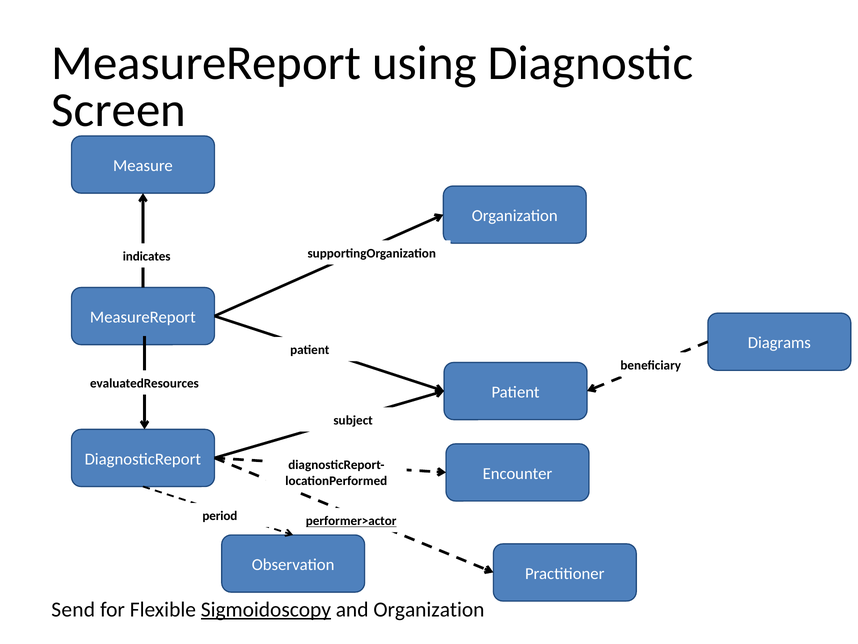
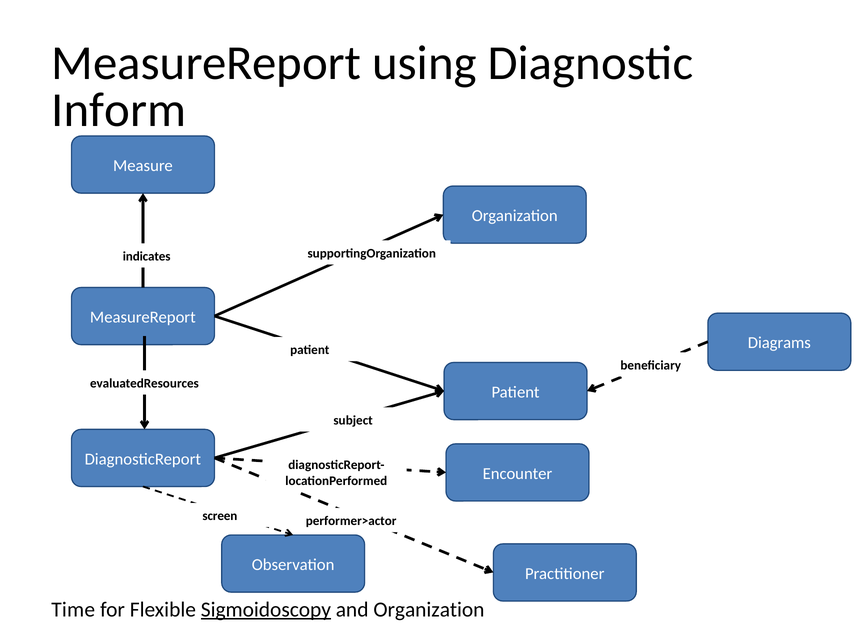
Screen: Screen -> Inform (119, 110)
period: period -> screen (220, 516)
performer>actor underline: present -> none (351, 521)
Send: Send -> Time (73, 609)
